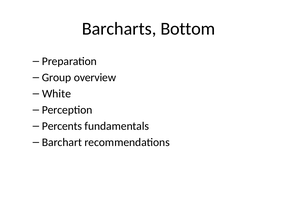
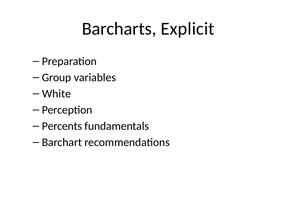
Bottom: Bottom -> Explicit (188, 29)
overview: overview -> variables (95, 77)
